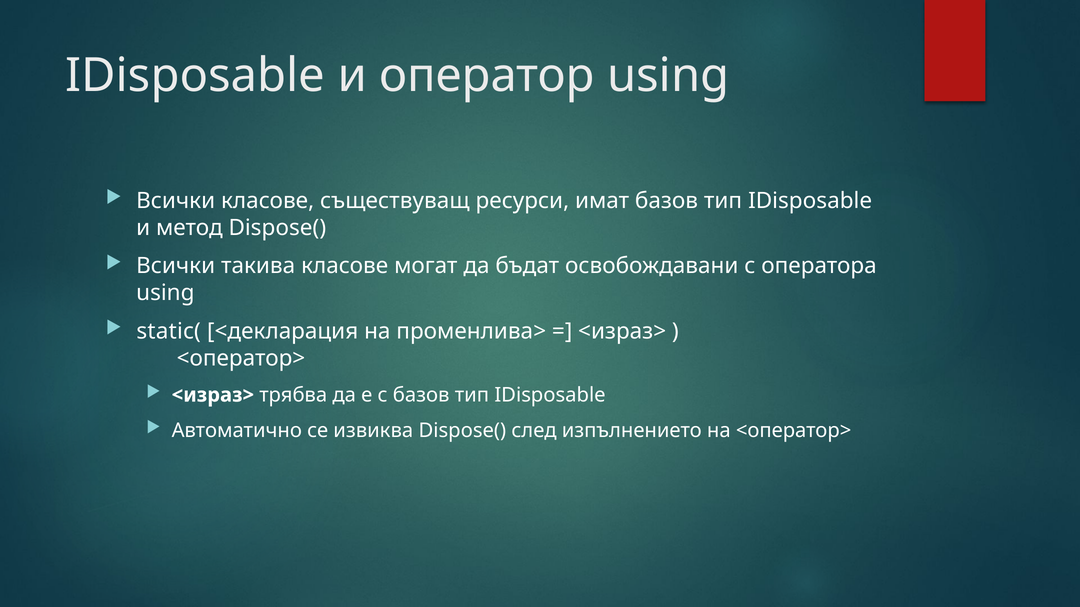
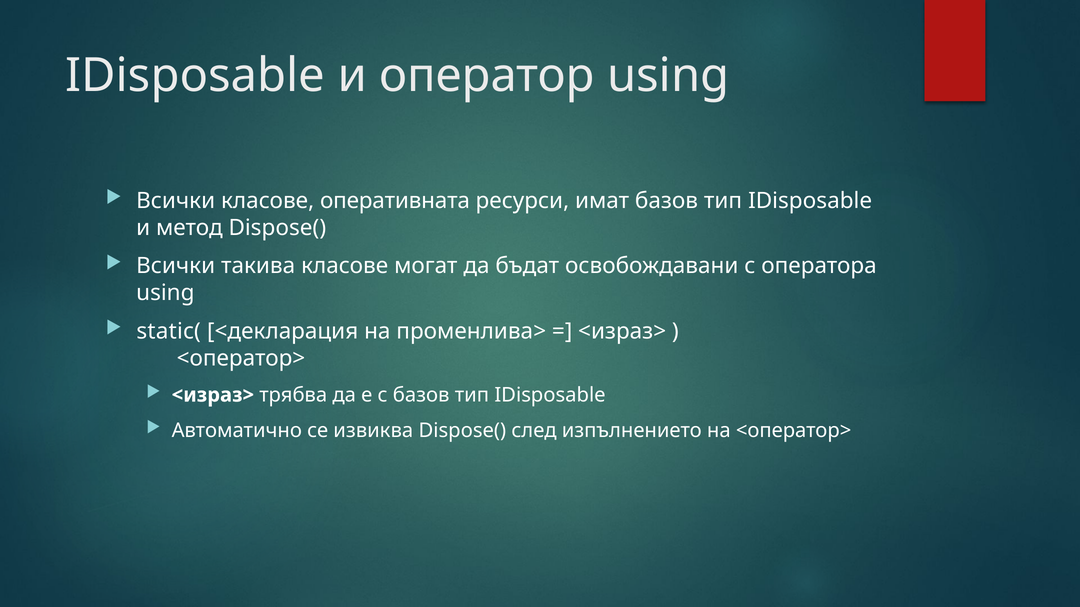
съществуващ: съществуващ -> оперативната (395, 201)
